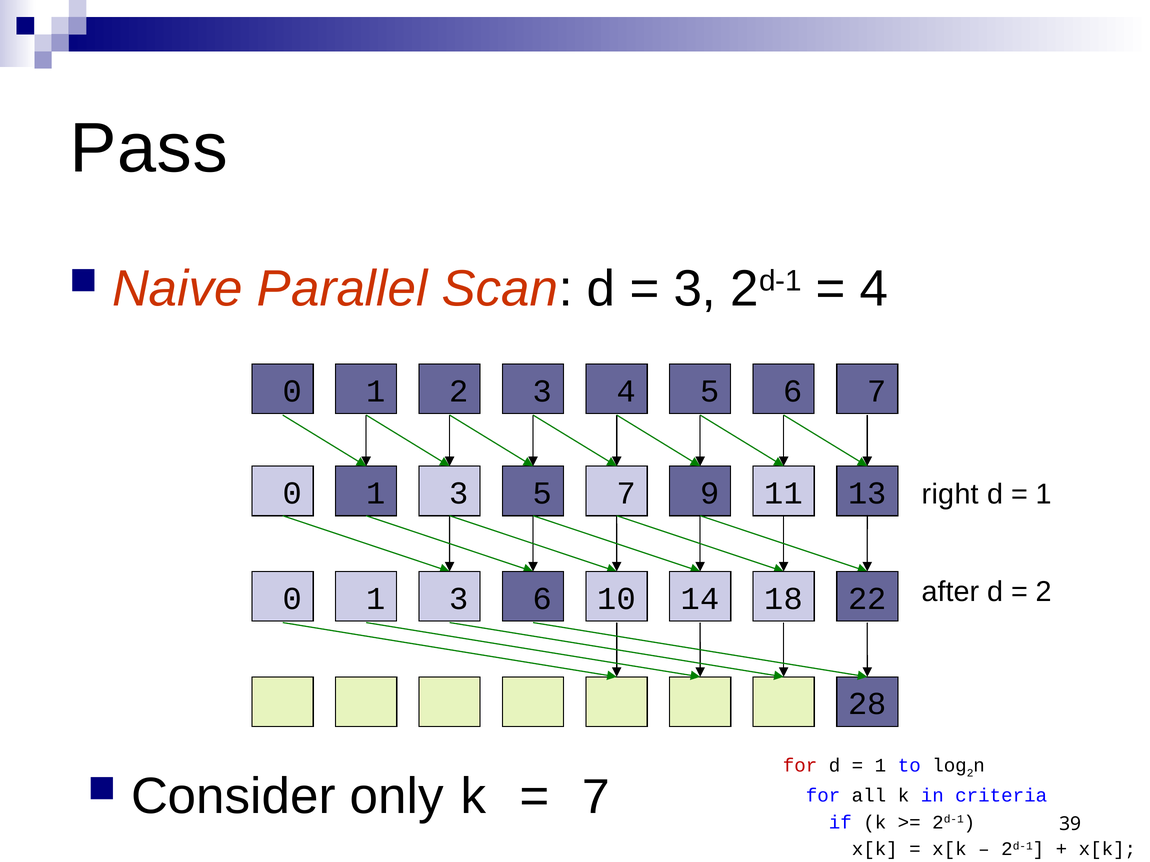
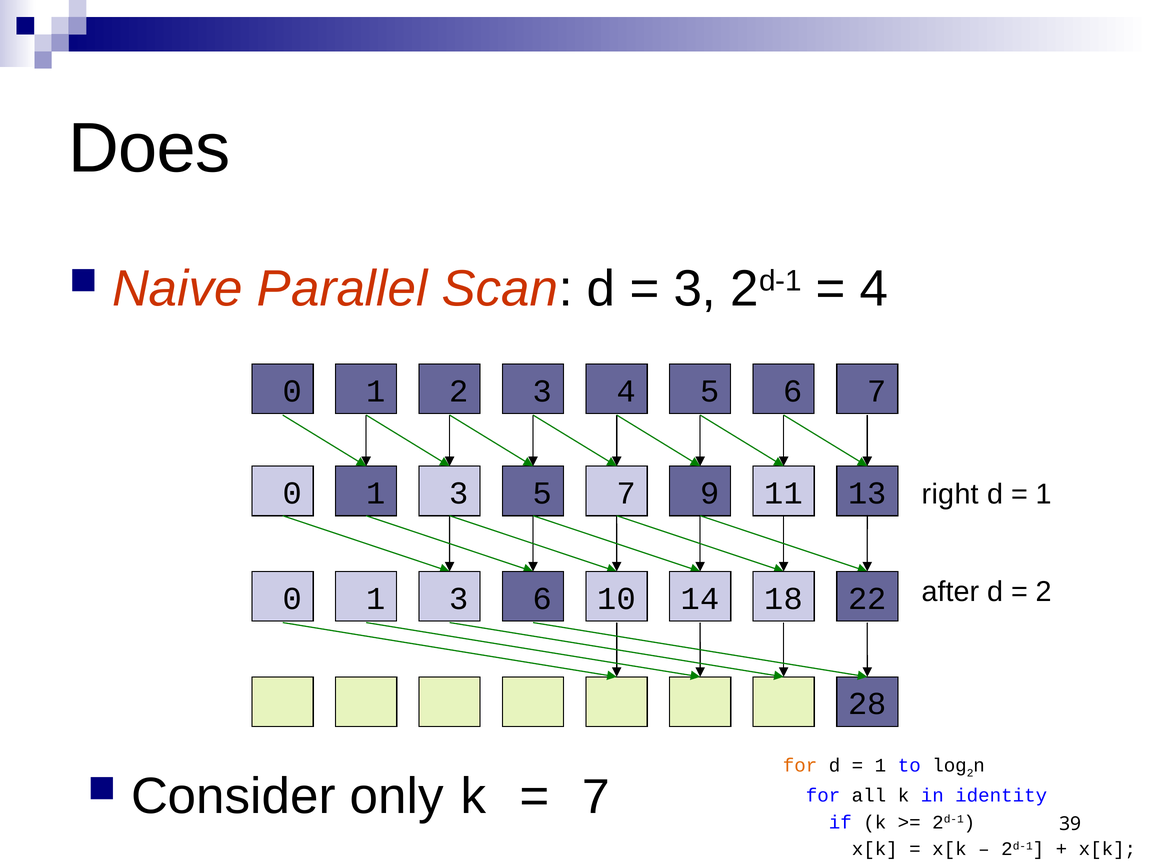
Pass: Pass -> Does (149, 149)
for colour: red -> orange (800, 766)
criteria: criteria -> identity (1001, 796)
